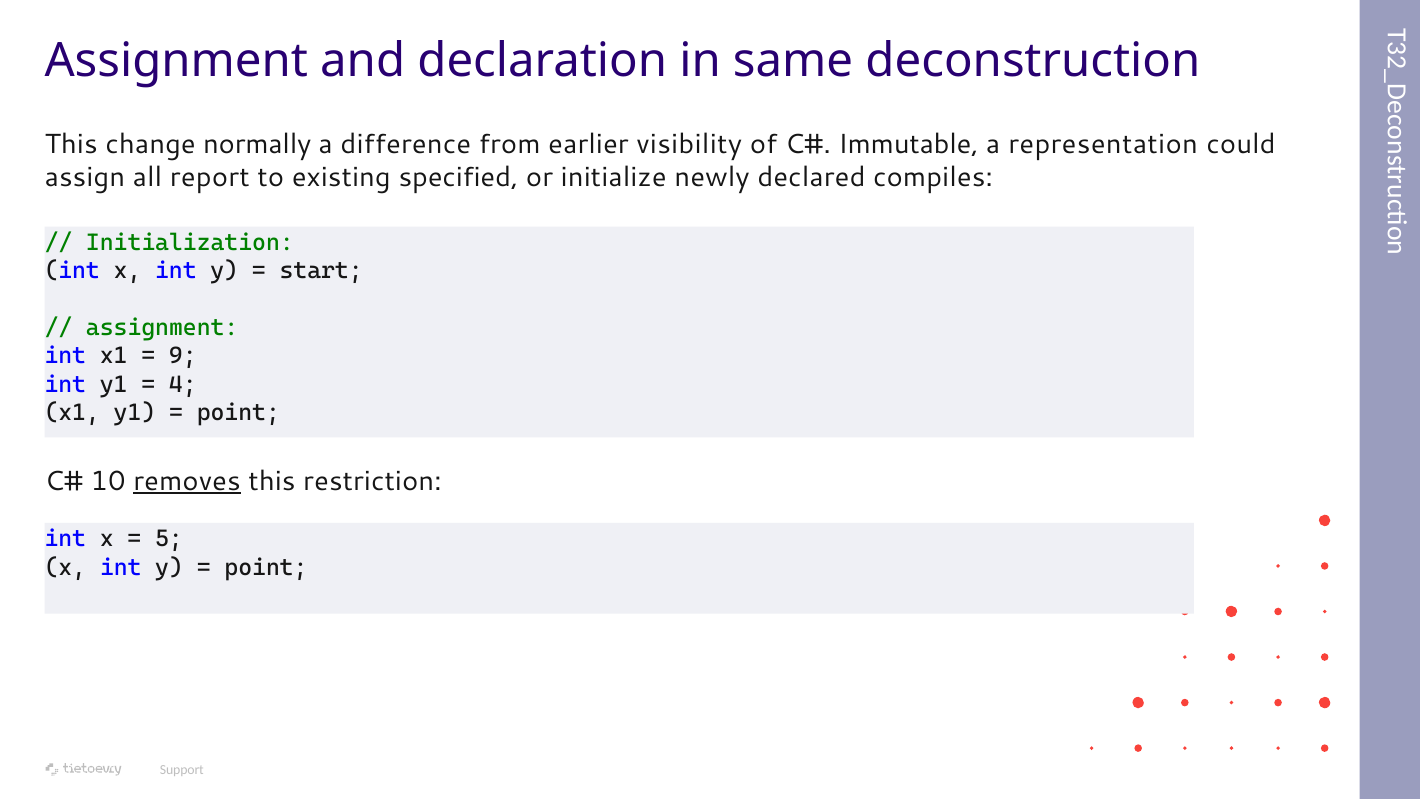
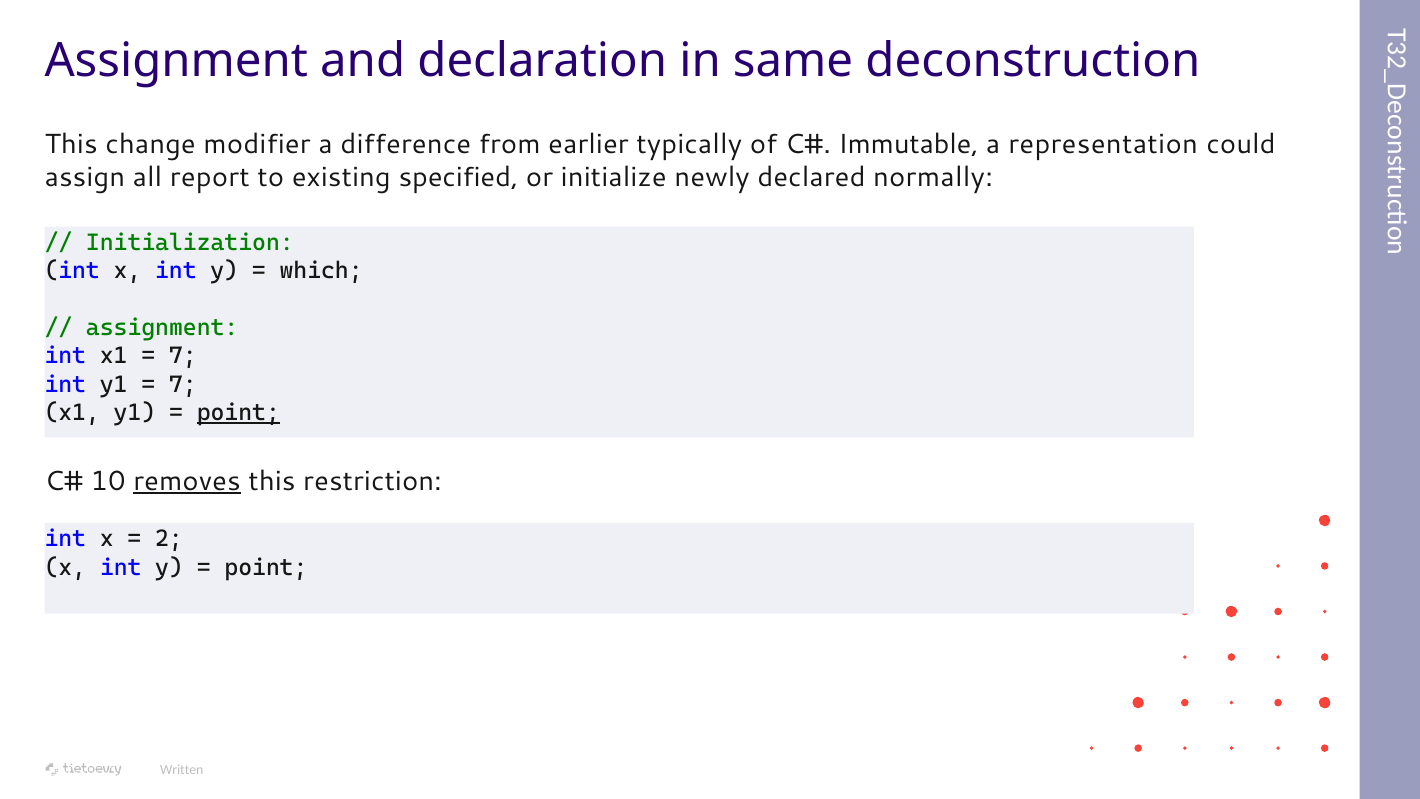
normally: normally -> modifier (257, 144)
visibility: visibility -> typically (689, 144)
compiles: compiles -> normally (933, 177)
start: start -> which (321, 271)
9: 9 -> 7 (183, 356)
4: 4 -> 7 (183, 384)
point underline: none -> present (238, 413)
5: 5 -> 2 (169, 539)
Support: Support -> Written (182, 770)
